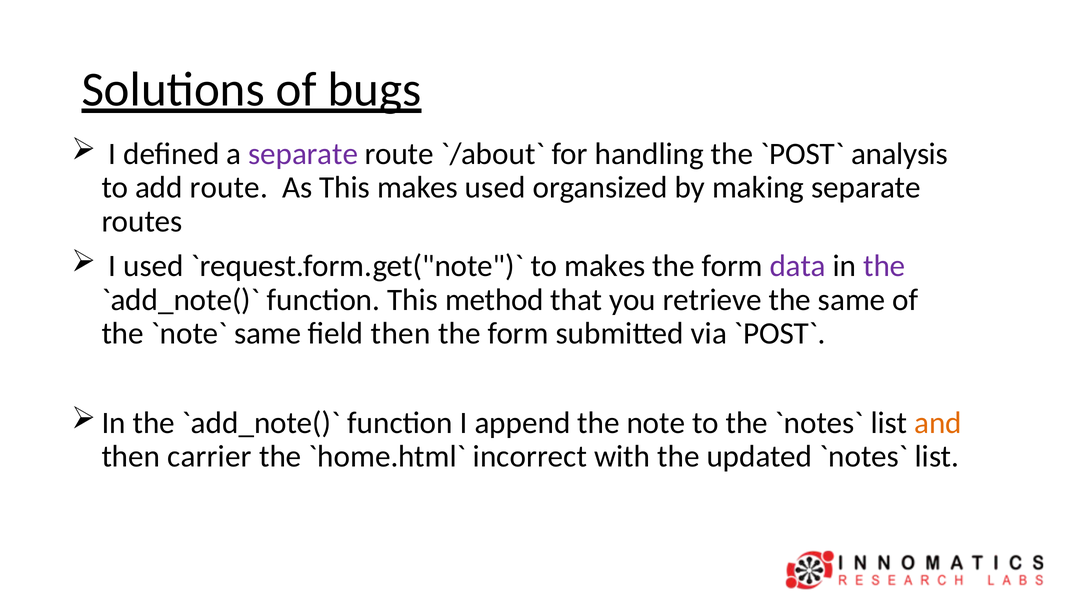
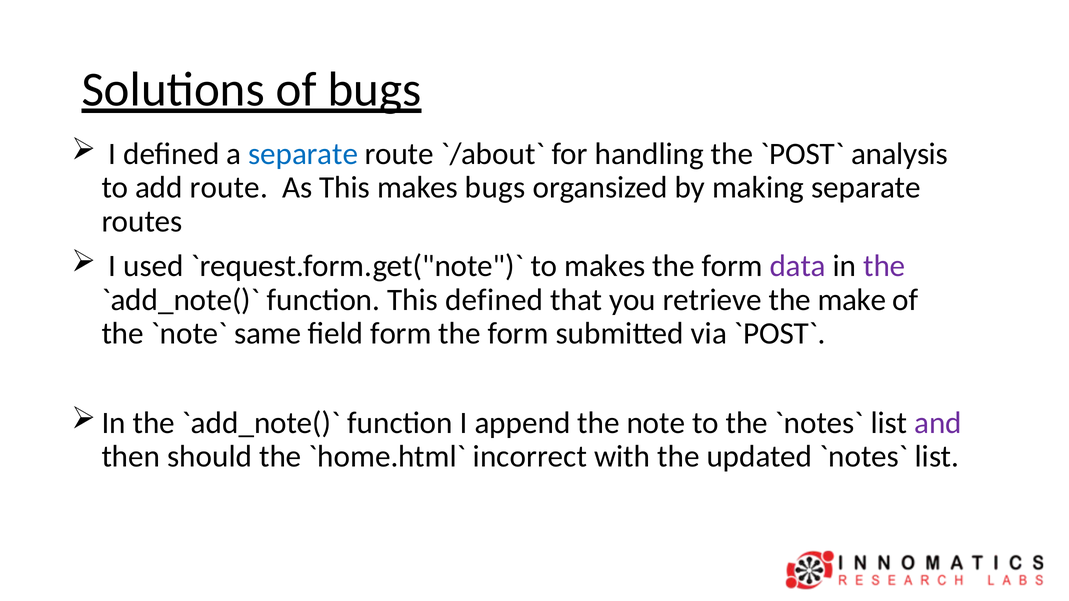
separate colour: purple -> blue (303, 154)
makes used: used -> bugs (495, 188)
This method: method -> defined (494, 300)
the same: same -> make (852, 300)
field then: then -> form (401, 334)
and colour: orange -> purple (938, 423)
carrier: carrier -> should (210, 457)
